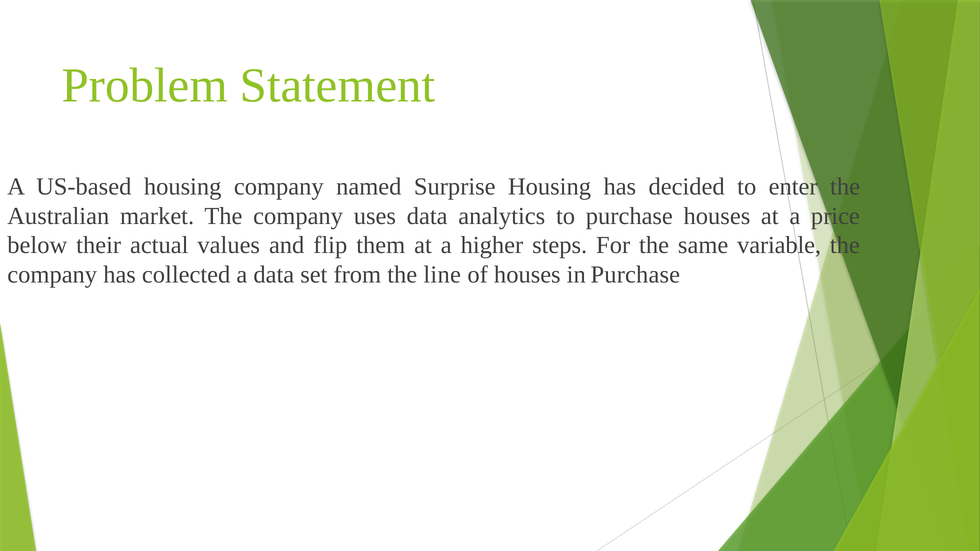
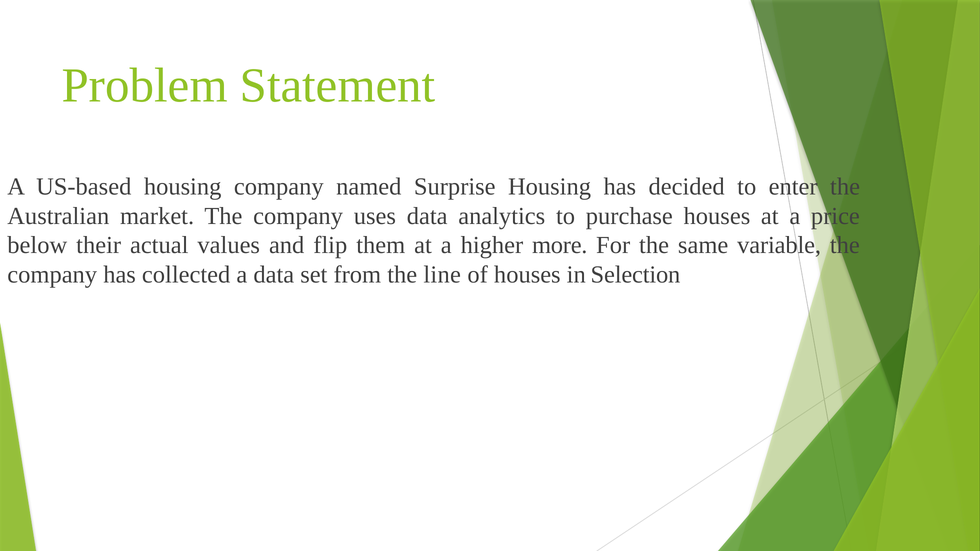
steps: steps -> more (560, 245)
in Purchase: Purchase -> Selection (635, 275)
